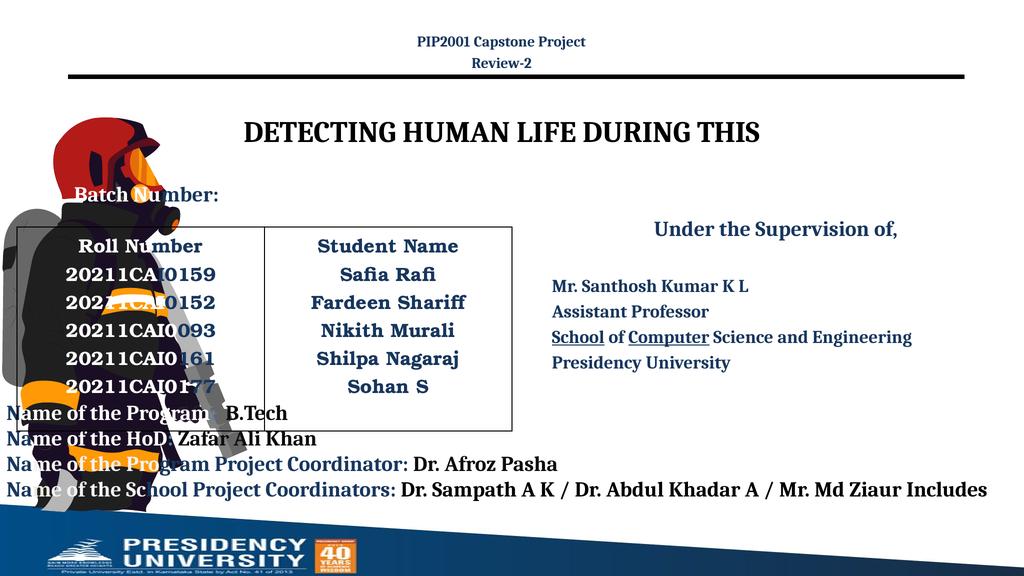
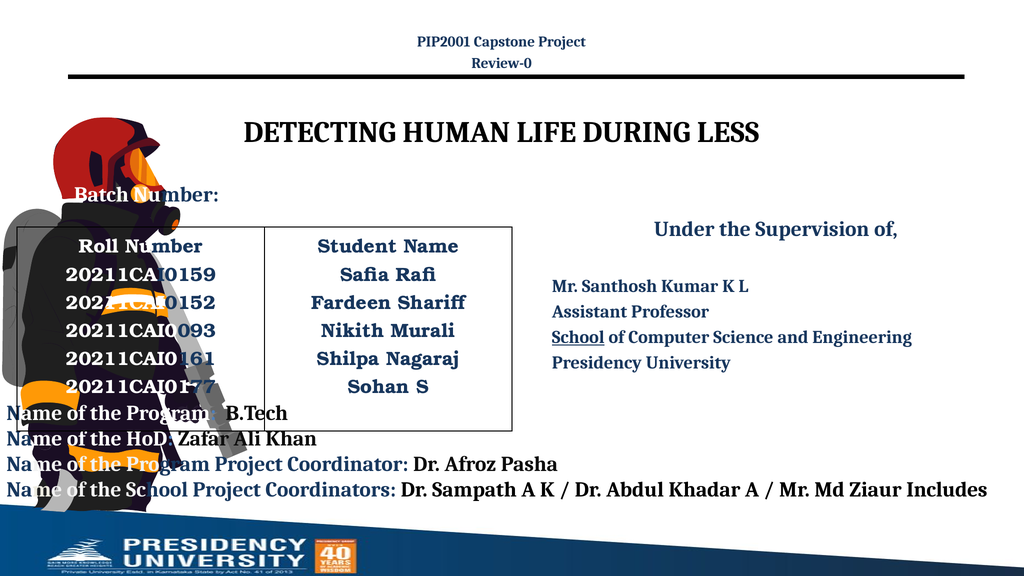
Review-2: Review-2 -> Review-0 (502, 63)
THIS: THIS -> LESS (728, 132)
Computer underline: present -> none (669, 337)
